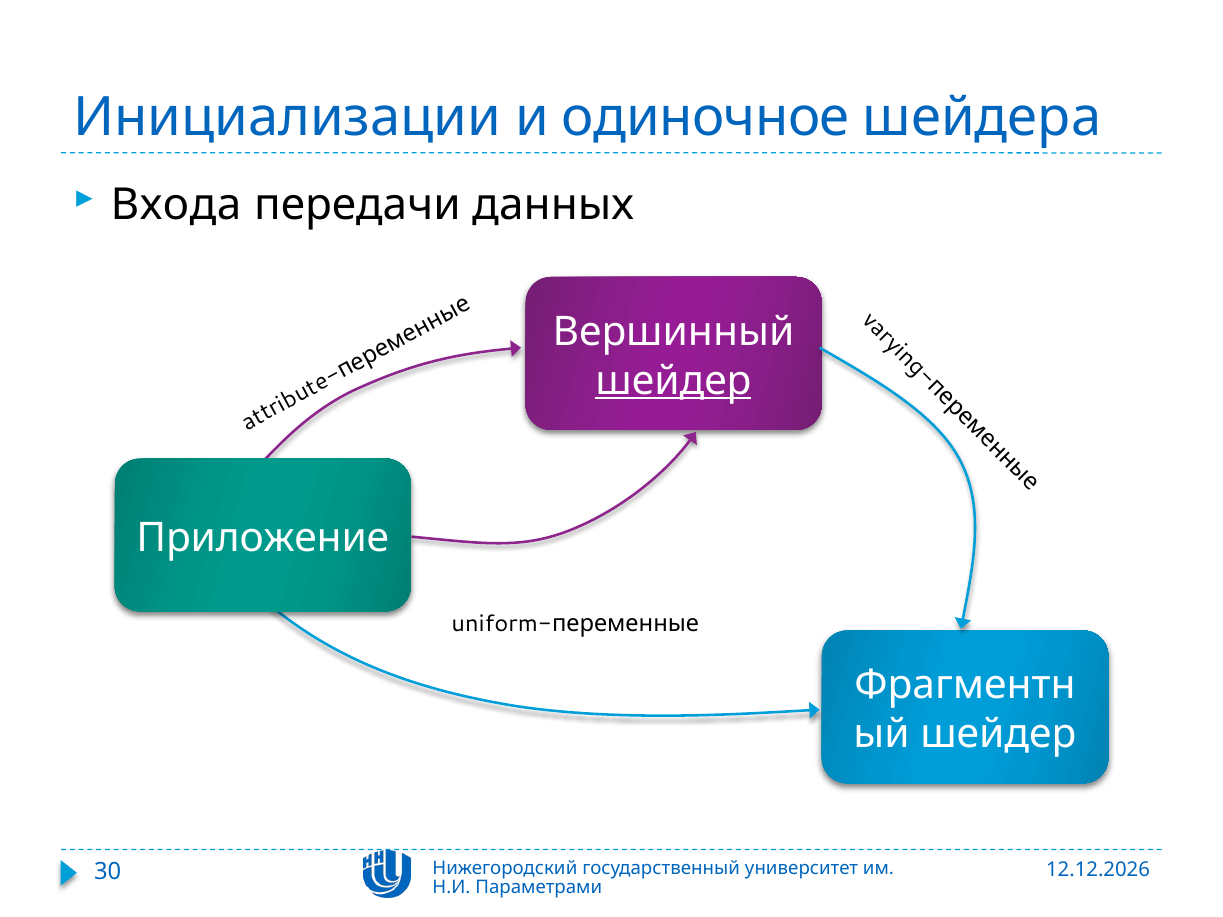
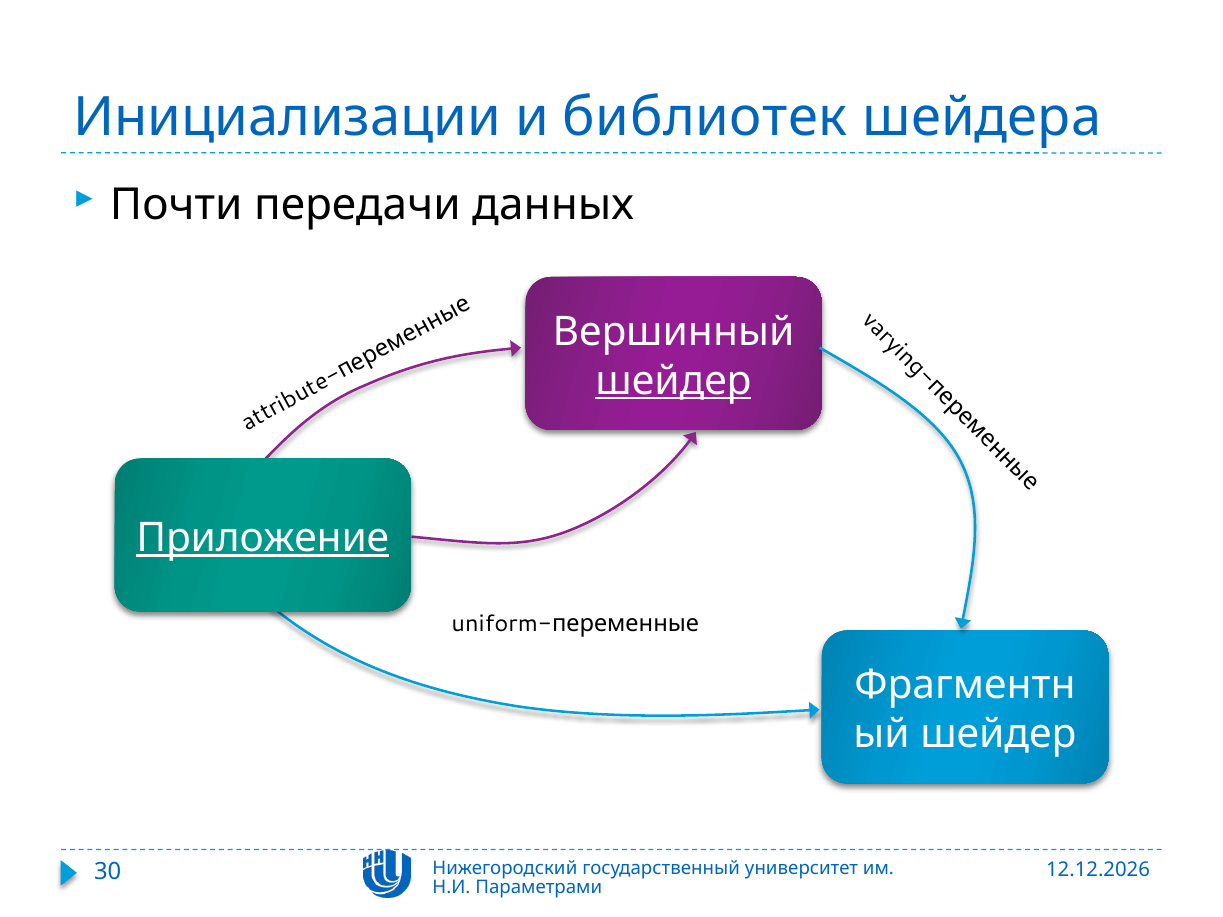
одиночное: одиночное -> библиотек (705, 118)
Входа: Входа -> Почти (176, 205)
Приложение underline: none -> present (263, 538)
